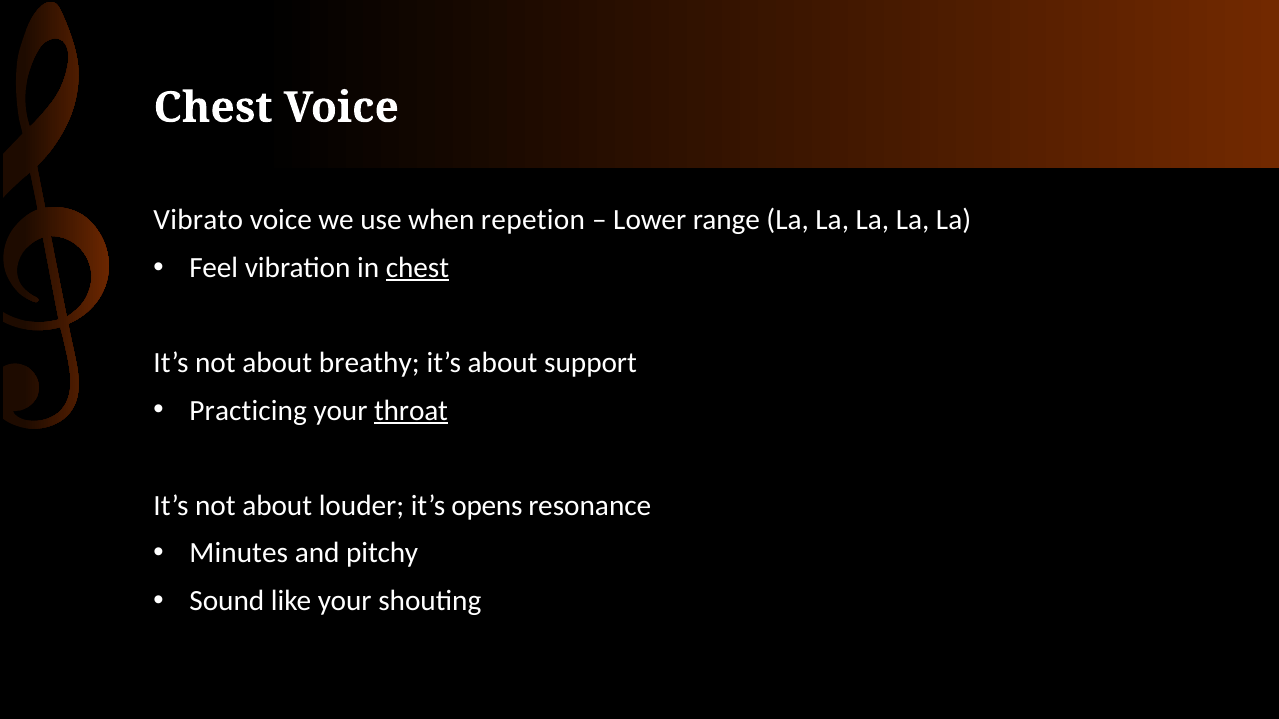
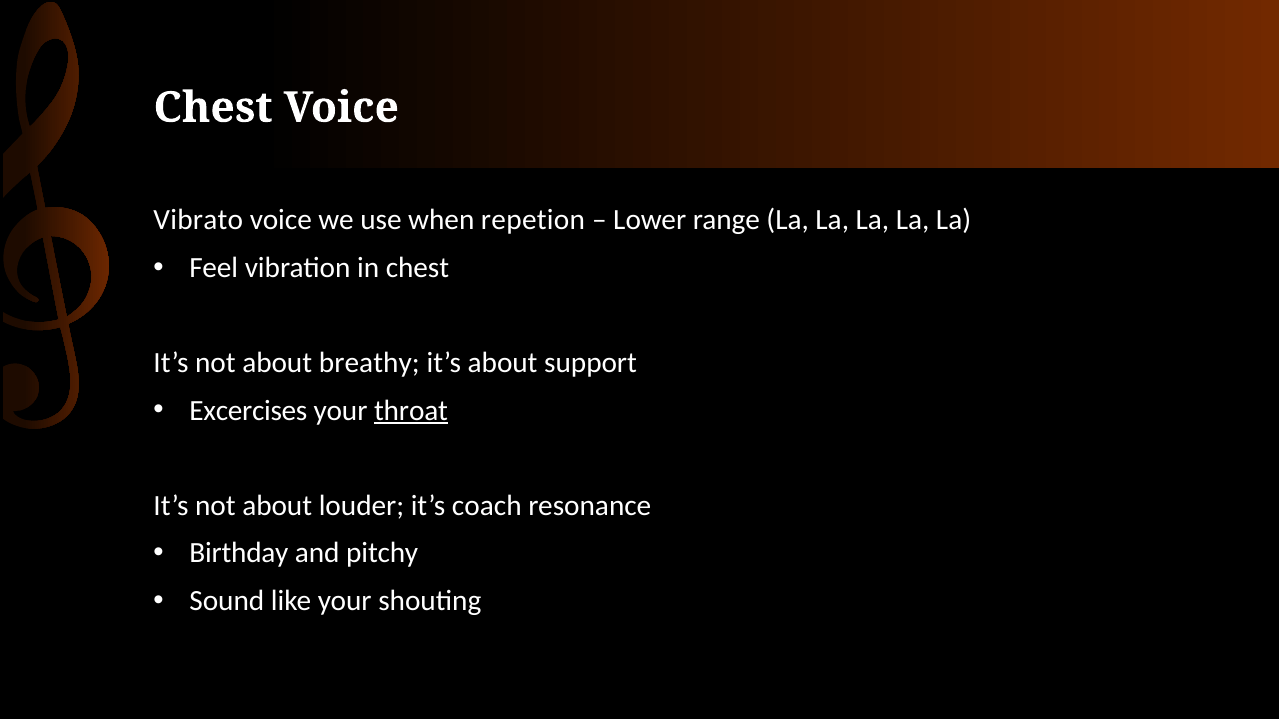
chest underline: present -> none (417, 268)
Practicing: Practicing -> Excercises (248, 411)
opens: opens -> coach (487, 506)
Minutes: Minutes -> Birthday (239, 553)
